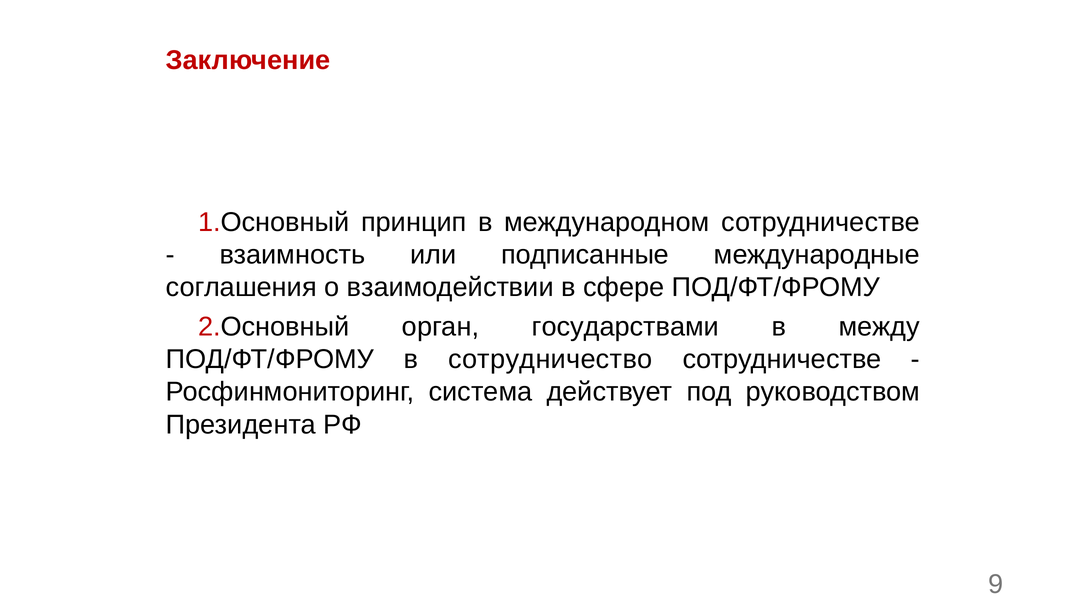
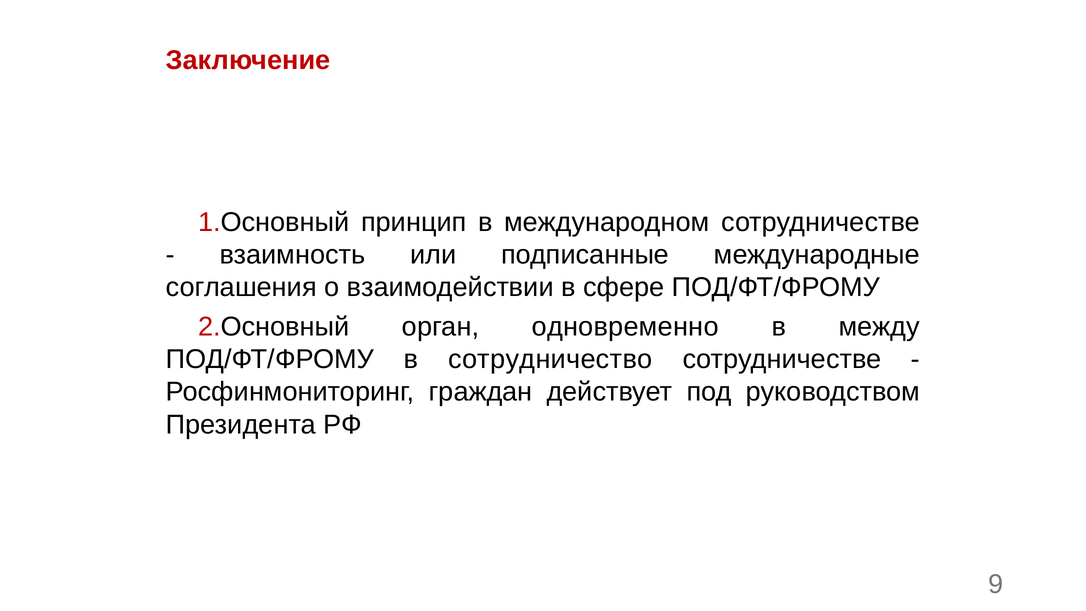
государствами: государствами -> одновременно (625, 327)
система: система -> граждан (481, 392)
